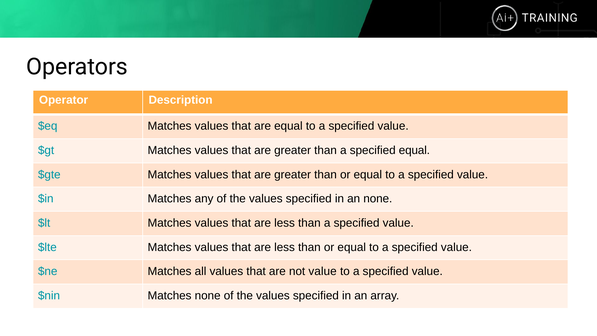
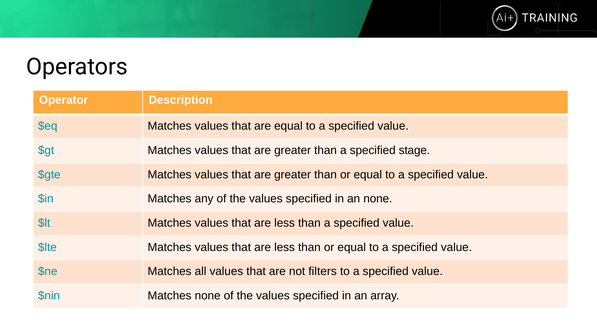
specified equal: equal -> stage (414, 150)
not value: value -> filters (323, 271)
